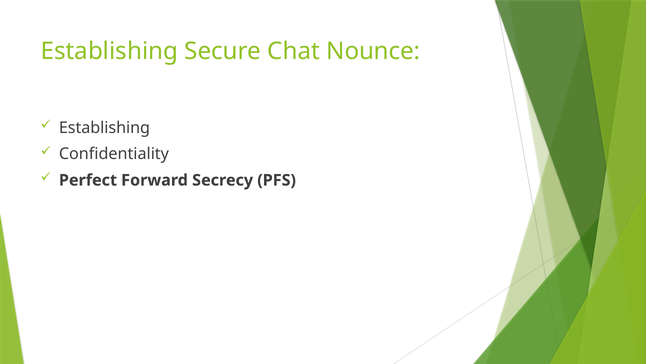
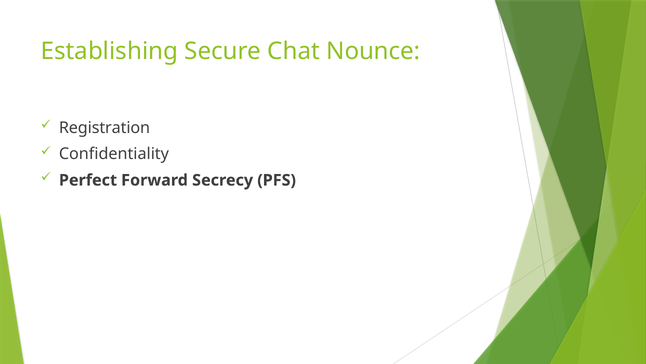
Establishing: Establishing -> Registration (105, 128)
